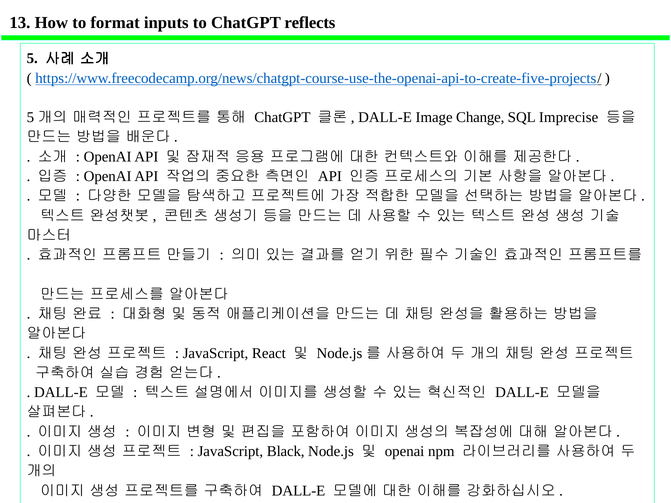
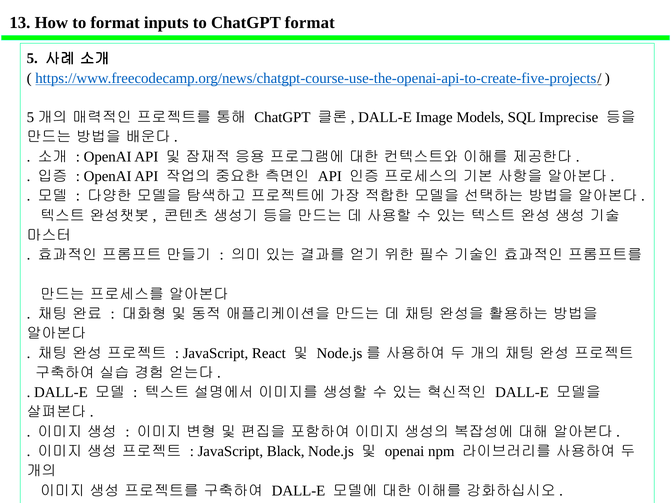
ChatGPT reflects: reflects -> format (310, 23)
Change: Change -> Models (480, 117)
